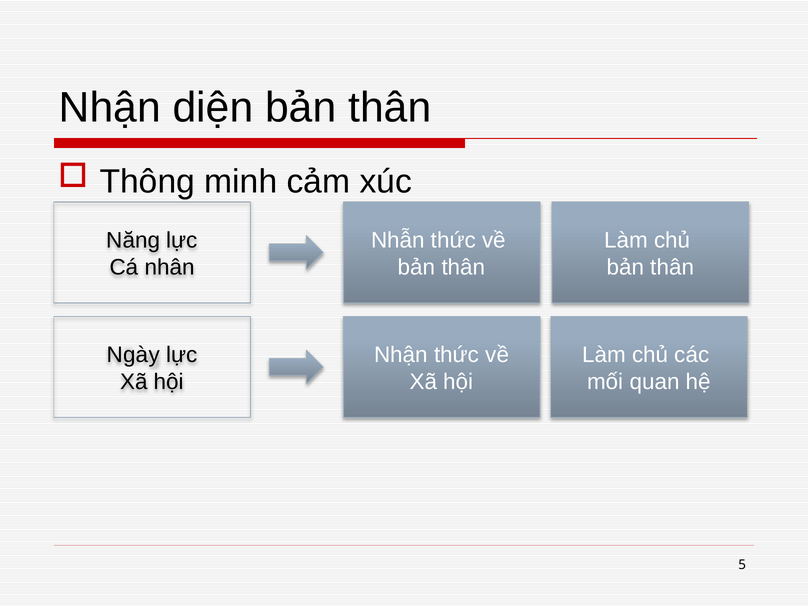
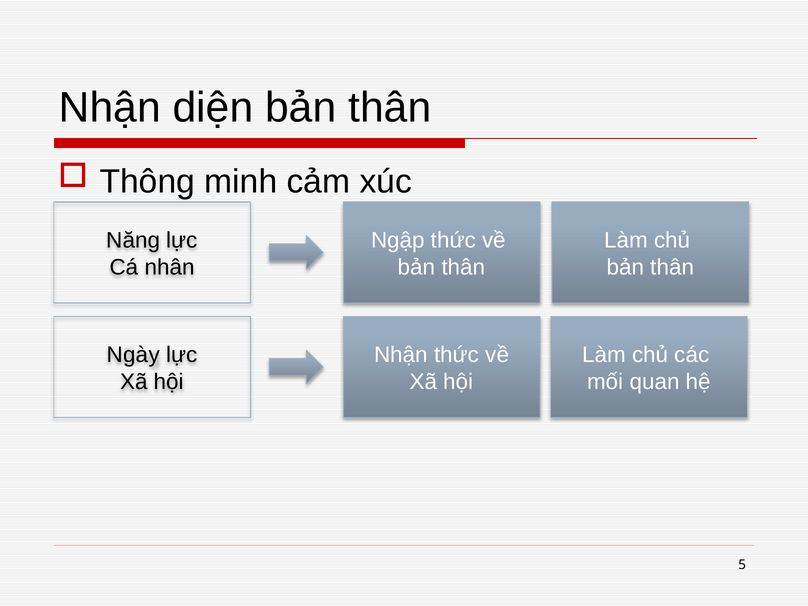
Nhẫn: Nhẫn -> Ngập (398, 241)
